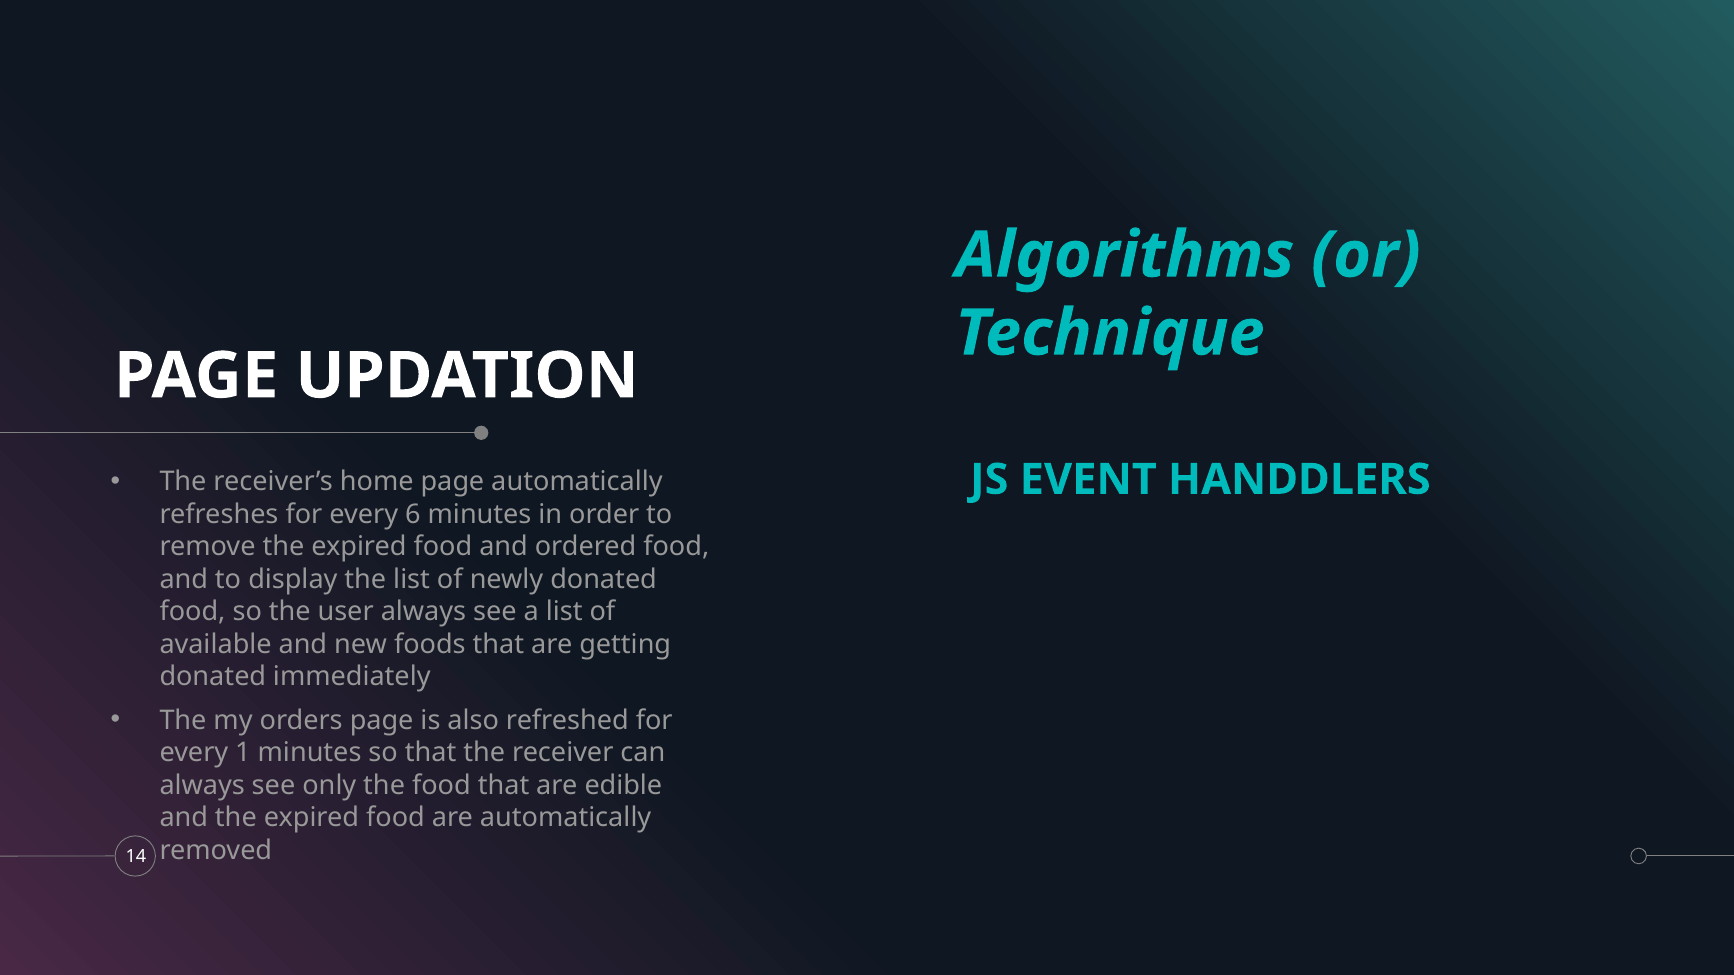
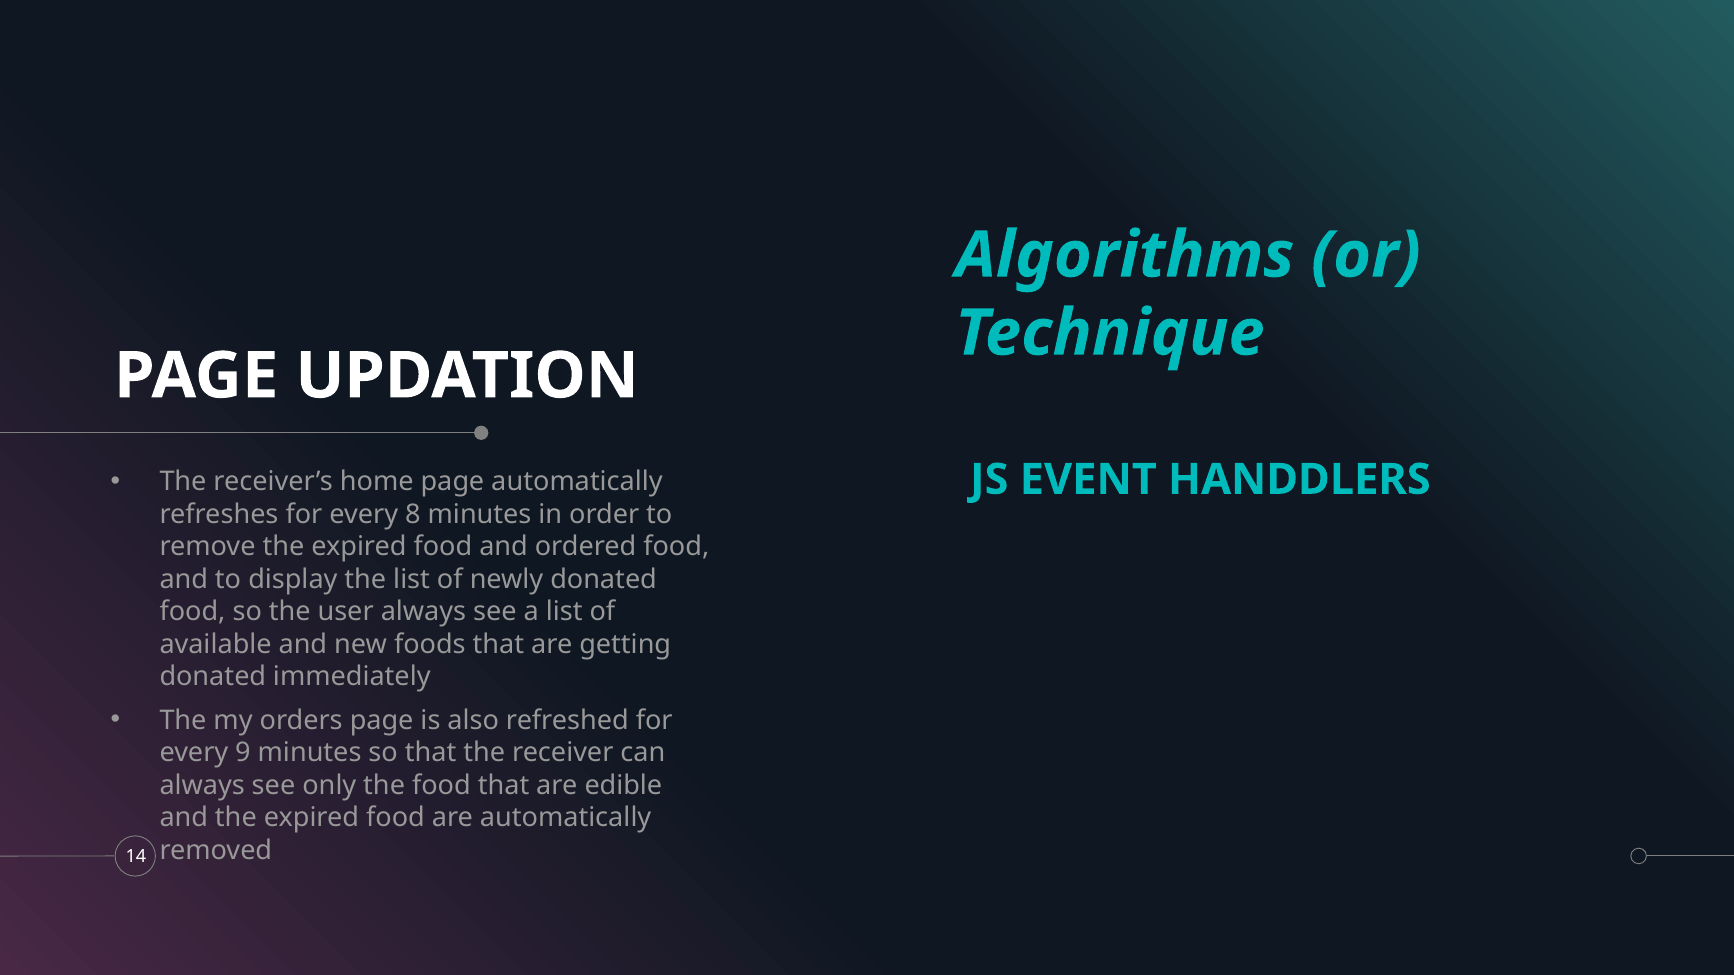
6: 6 -> 8 (413, 515)
1: 1 -> 9 (243, 753)
